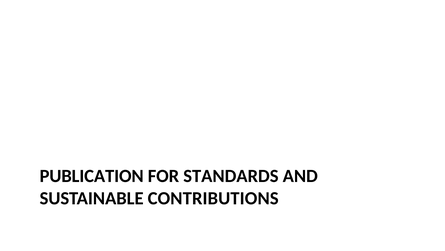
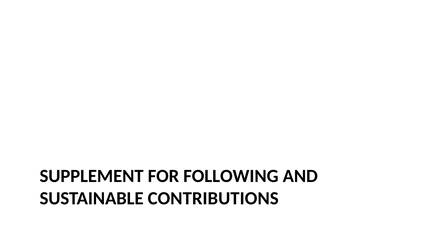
PUBLICATION: PUBLICATION -> SUPPLEMENT (92, 175)
STANDARDS: STANDARDS -> FOLLOWING (231, 175)
